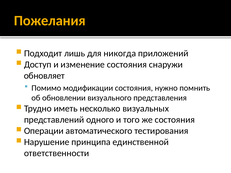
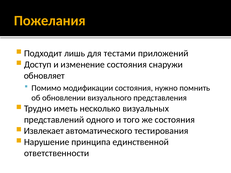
никогда: никогда -> тестами (120, 53)
Операции: Операции -> Извлекает (44, 131)
